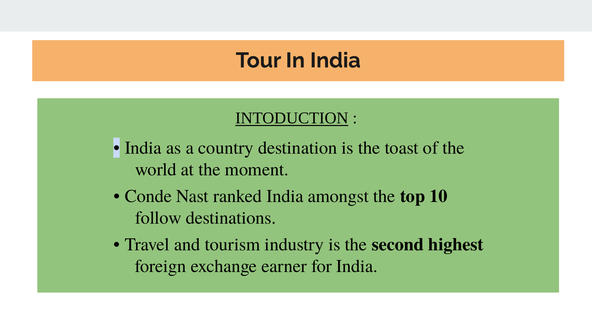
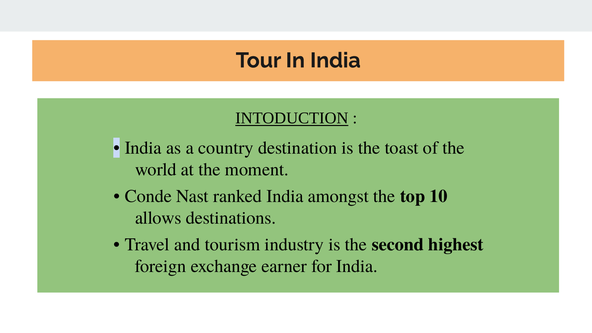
follow: follow -> allows (158, 218)
